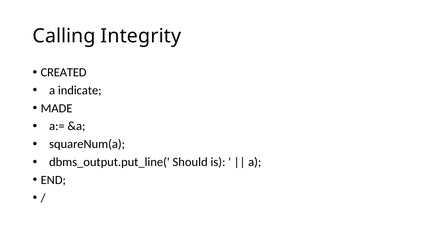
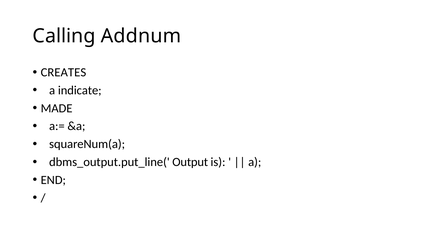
Integrity: Integrity -> Addnum (141, 36)
CREATED: CREATED -> CREATES (63, 72)
Should: Should -> Output (190, 162)
